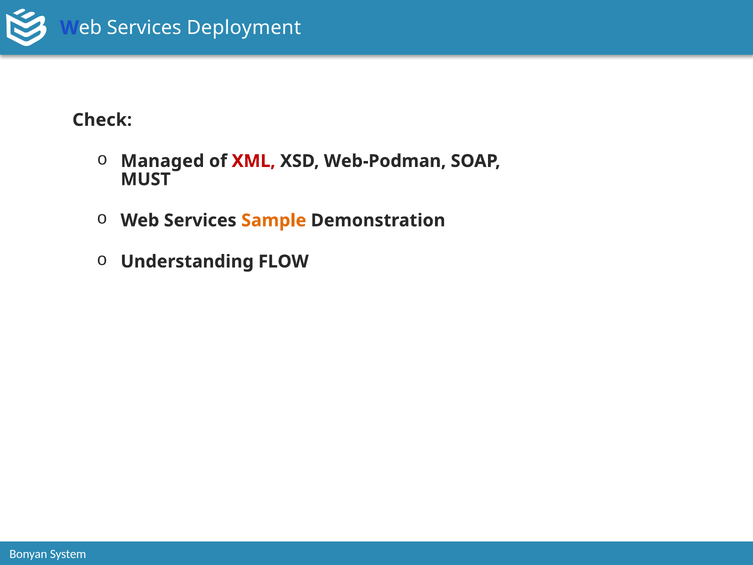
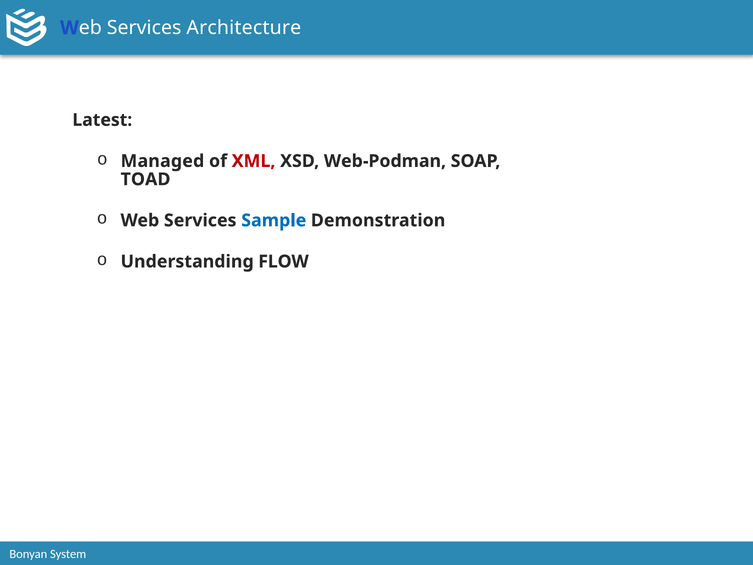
Deployment: Deployment -> Architecture (244, 28)
Check: Check -> Latest (102, 120)
MUST: MUST -> TOAD (146, 179)
Sample colour: orange -> blue (274, 220)
